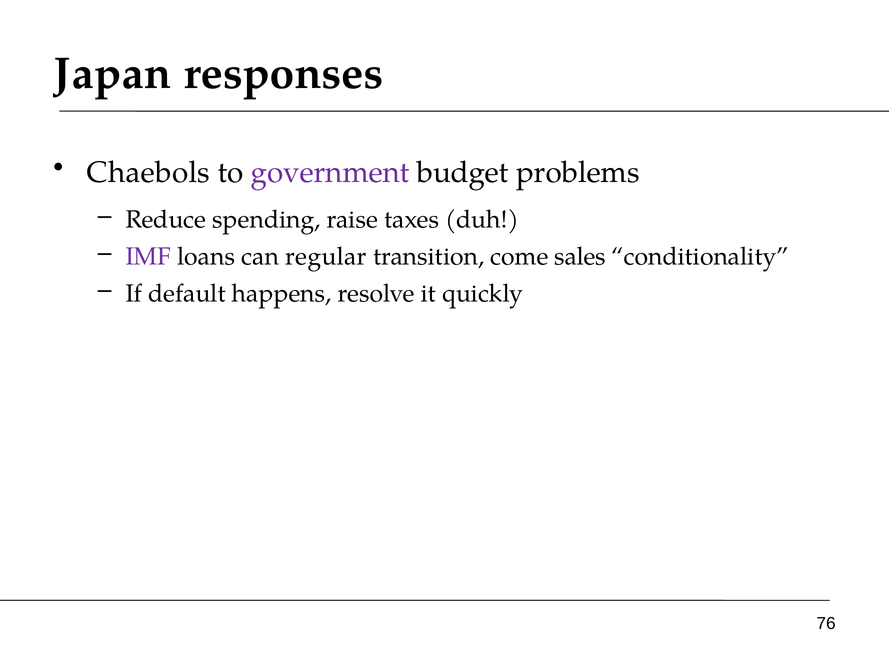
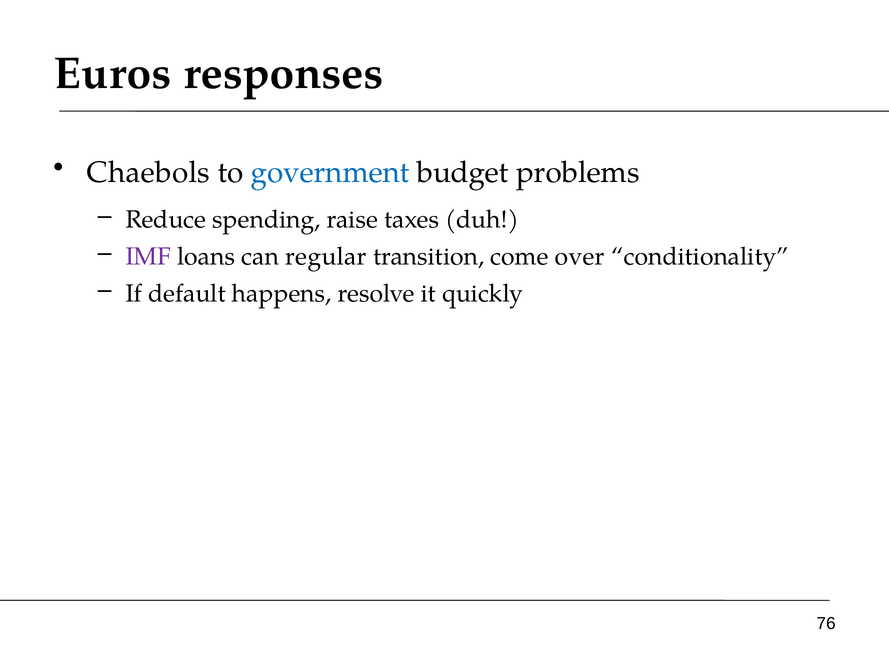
Japan: Japan -> Euros (113, 73)
government colour: purple -> blue (330, 172)
sales: sales -> over (580, 257)
